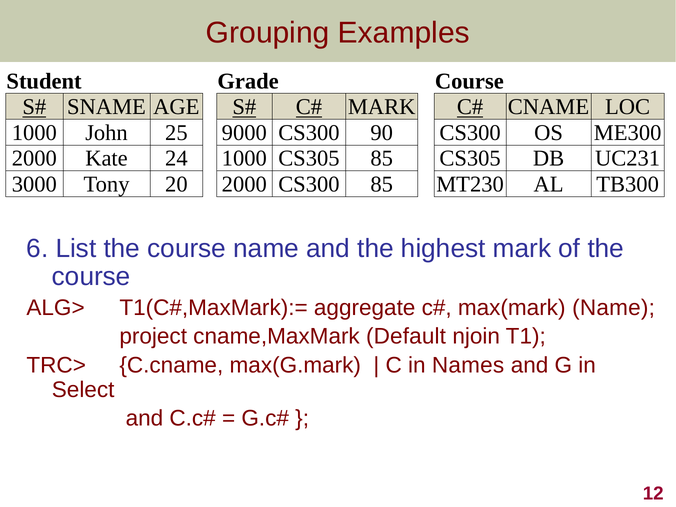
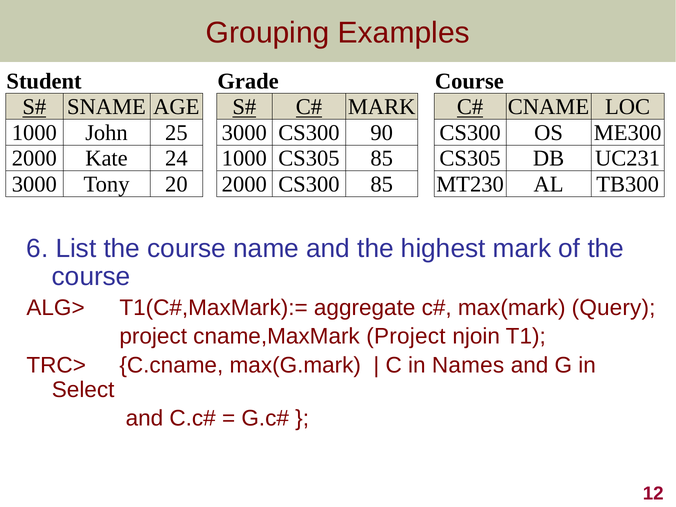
25 9000: 9000 -> 3000 (244, 133)
max(mark Name: Name -> Query (614, 308)
cname,MaxMark Default: Default -> Project (406, 336)
